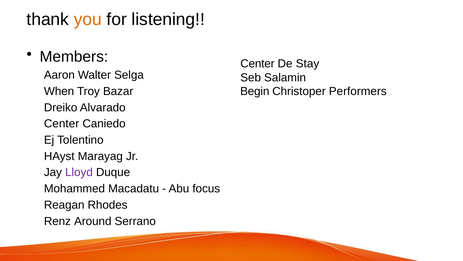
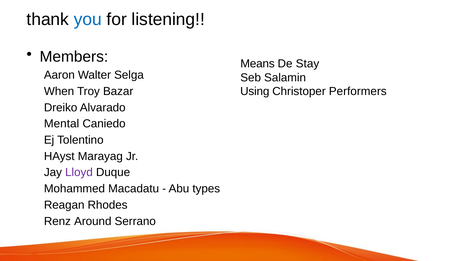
you colour: orange -> blue (88, 19)
Center: Center -> Means (257, 64)
Begin: Begin -> Using (255, 91)
Center: Center -> Mental (62, 124)
focus: focus -> types (206, 188)
